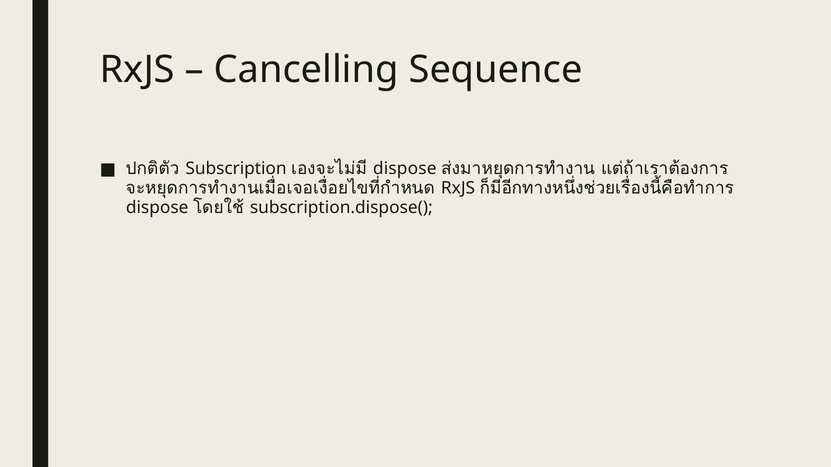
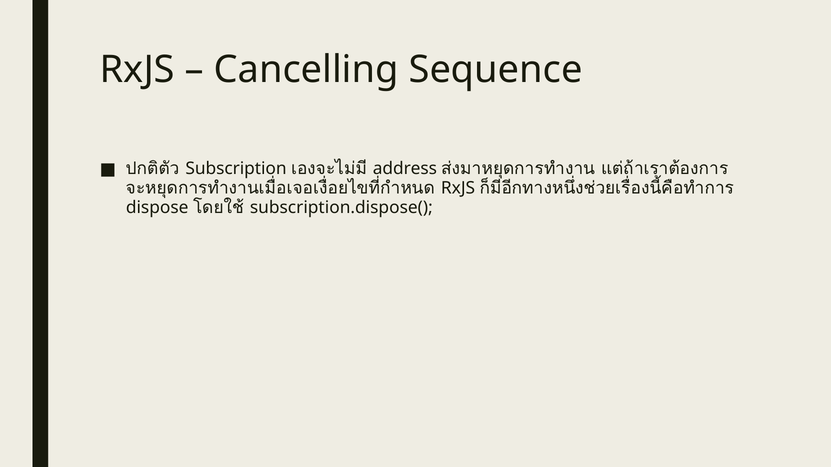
dispose: dispose -> address (405, 169)
